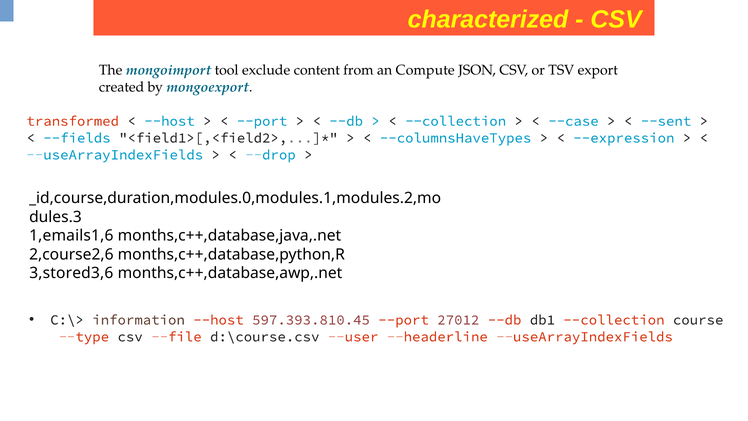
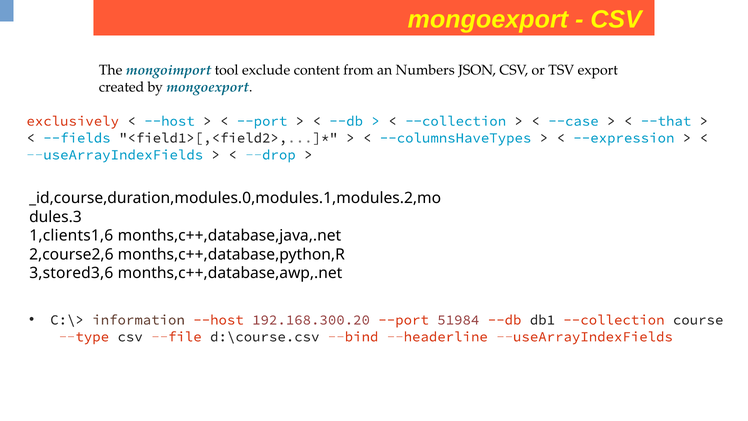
characterized: characterized -> mongoexport (488, 19)
Compute: Compute -> Numbers (425, 70)
transformed: transformed -> exclusively (73, 121)
--sent: --sent -> --that (666, 121)
1,emails1,6: 1,emails1,6 -> 1,clients1,6 (71, 236)
597.393.810.45: 597.393.810.45 -> 192.168.300.20 (311, 320)
27012: 27012 -> 51984 (458, 320)
--user: --user -> --bind (353, 337)
